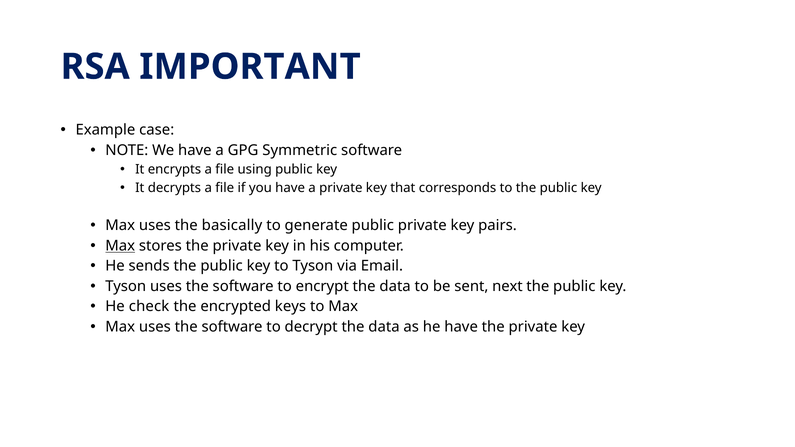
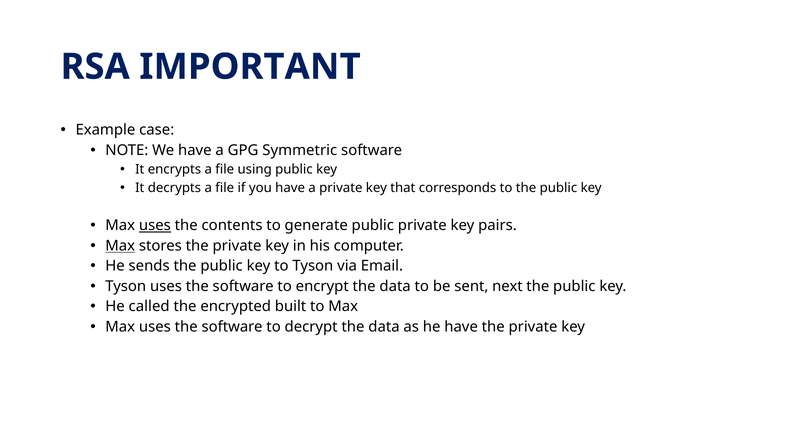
uses underline: none -> present (155, 226)
basically: basically -> contents (232, 226)
check: check -> called (149, 307)
keys: keys -> built (291, 307)
